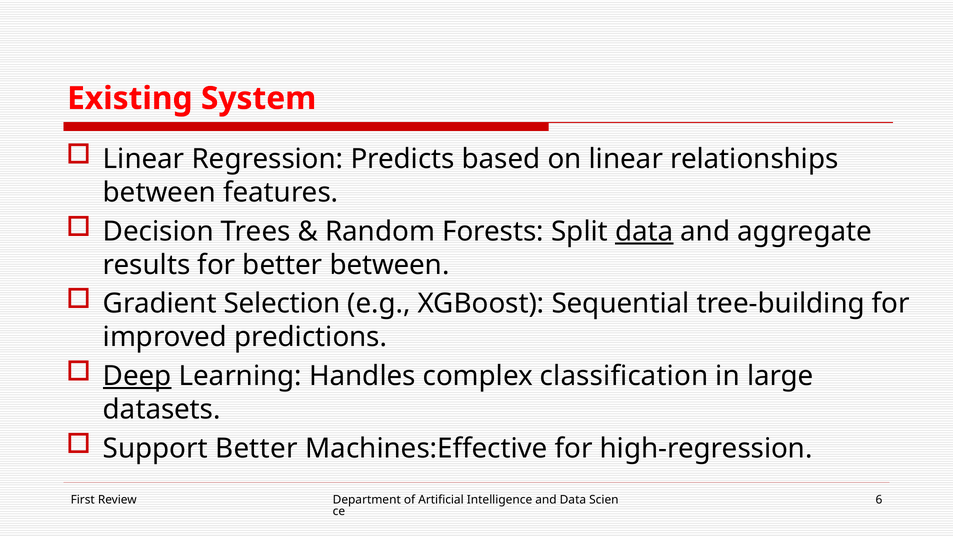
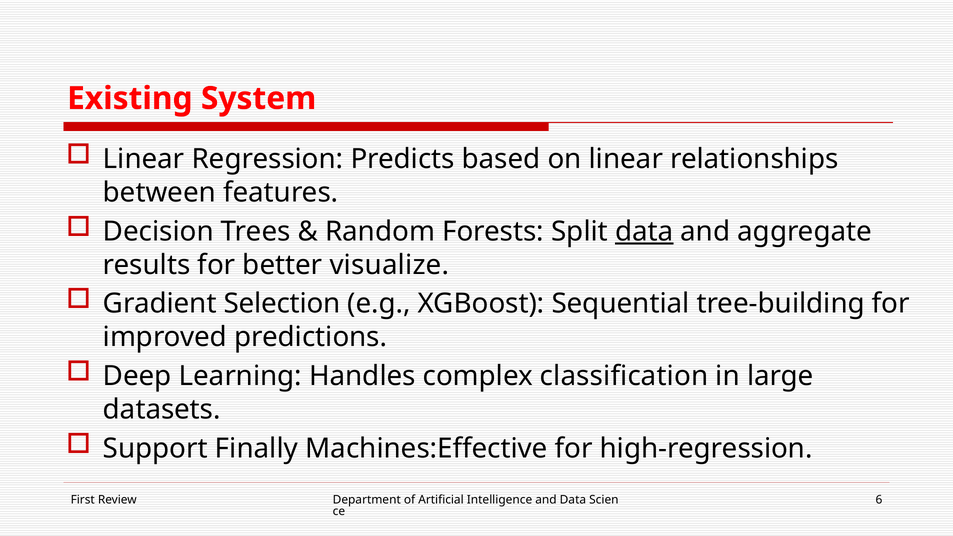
better between: between -> visualize (389, 265)
Deep underline: present -> none (137, 376)
Support Better: Better -> Finally (256, 448)
